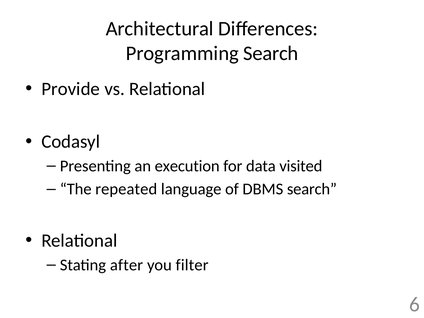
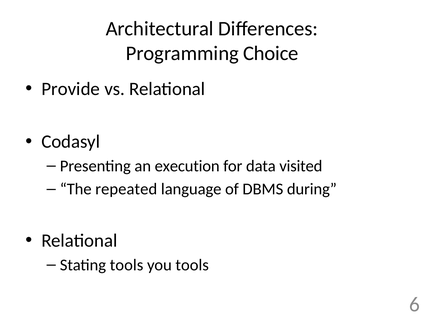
Programming Search: Search -> Choice (271, 53)
DBMS search: search -> during (312, 189)
Stating after: after -> tools (127, 265)
you filter: filter -> tools (192, 265)
